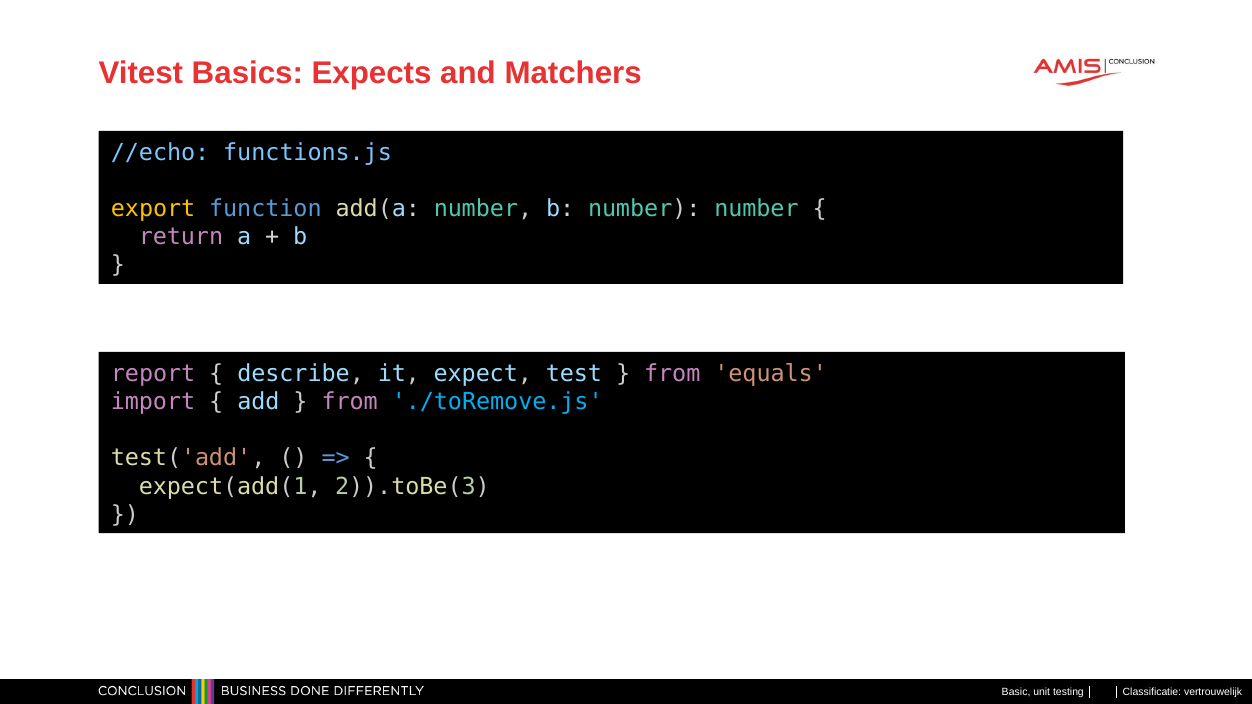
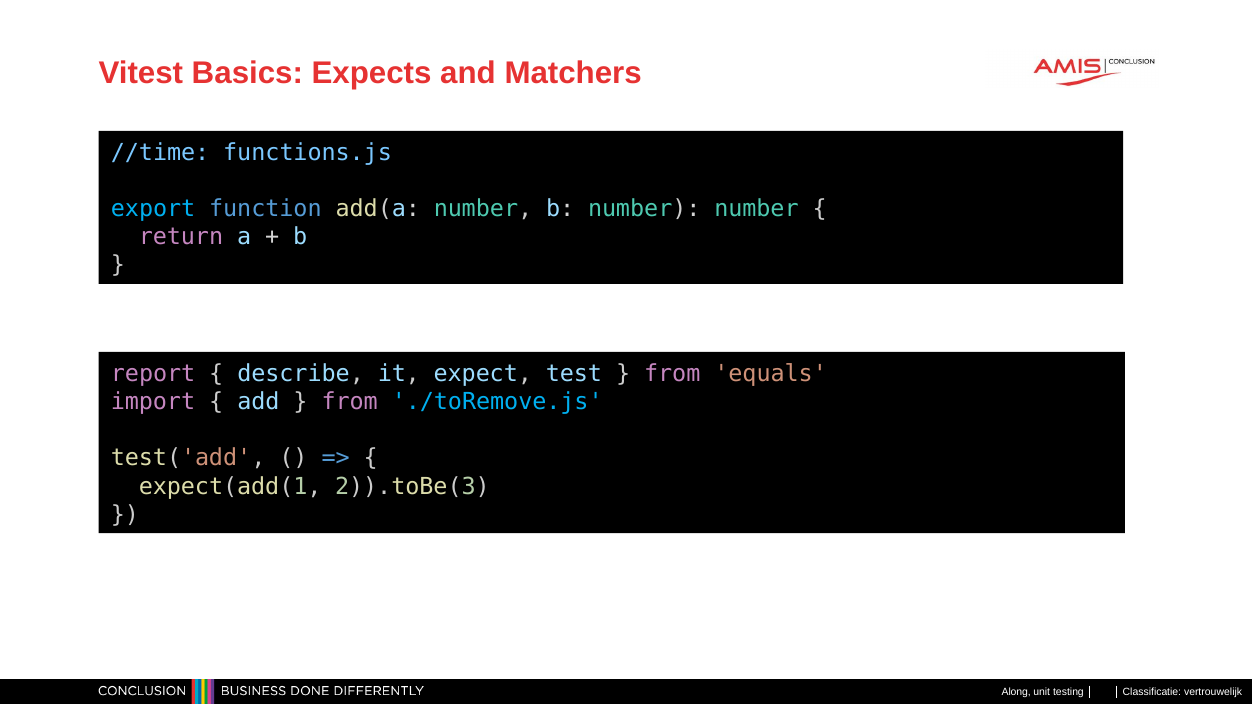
//echo: //echo -> //time (160, 153)
export colour: yellow -> light blue (153, 209)
Basic: Basic -> Along (1016, 692)
